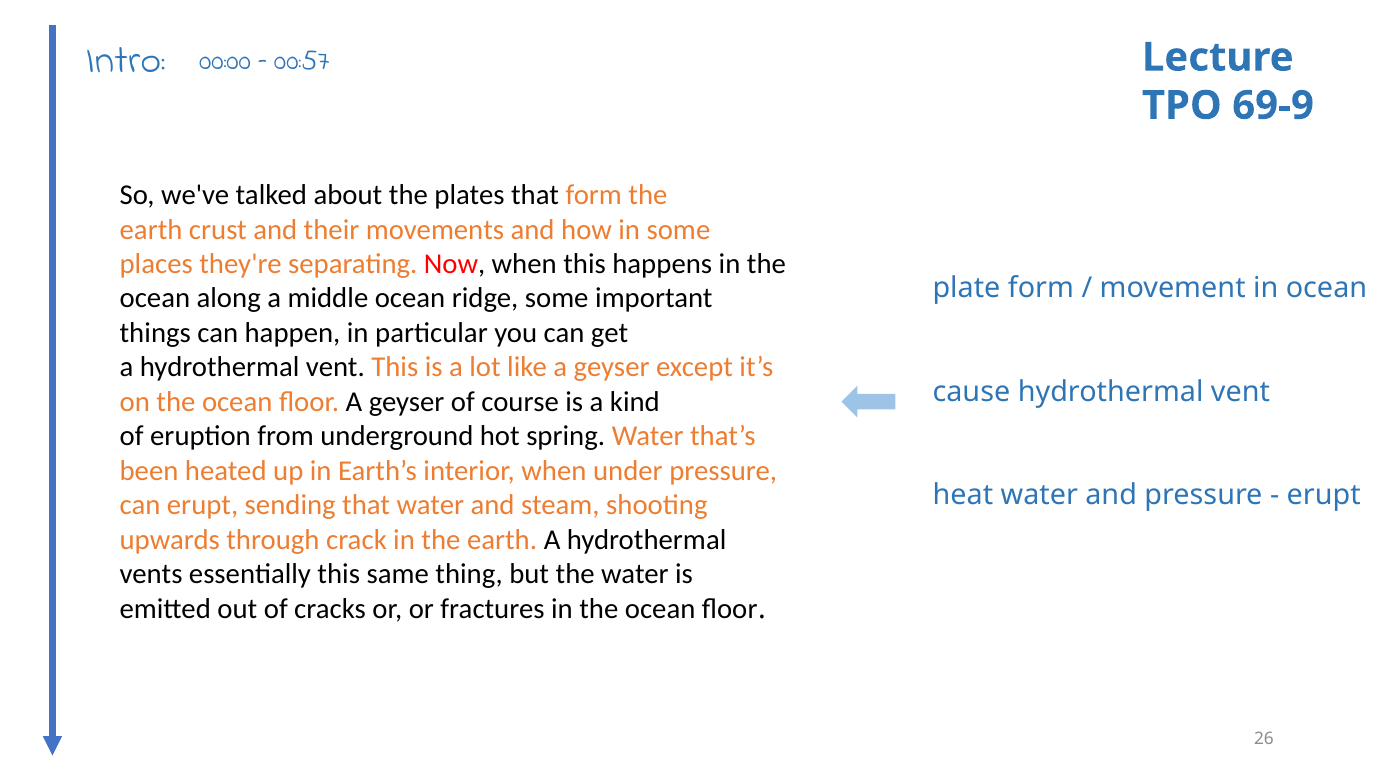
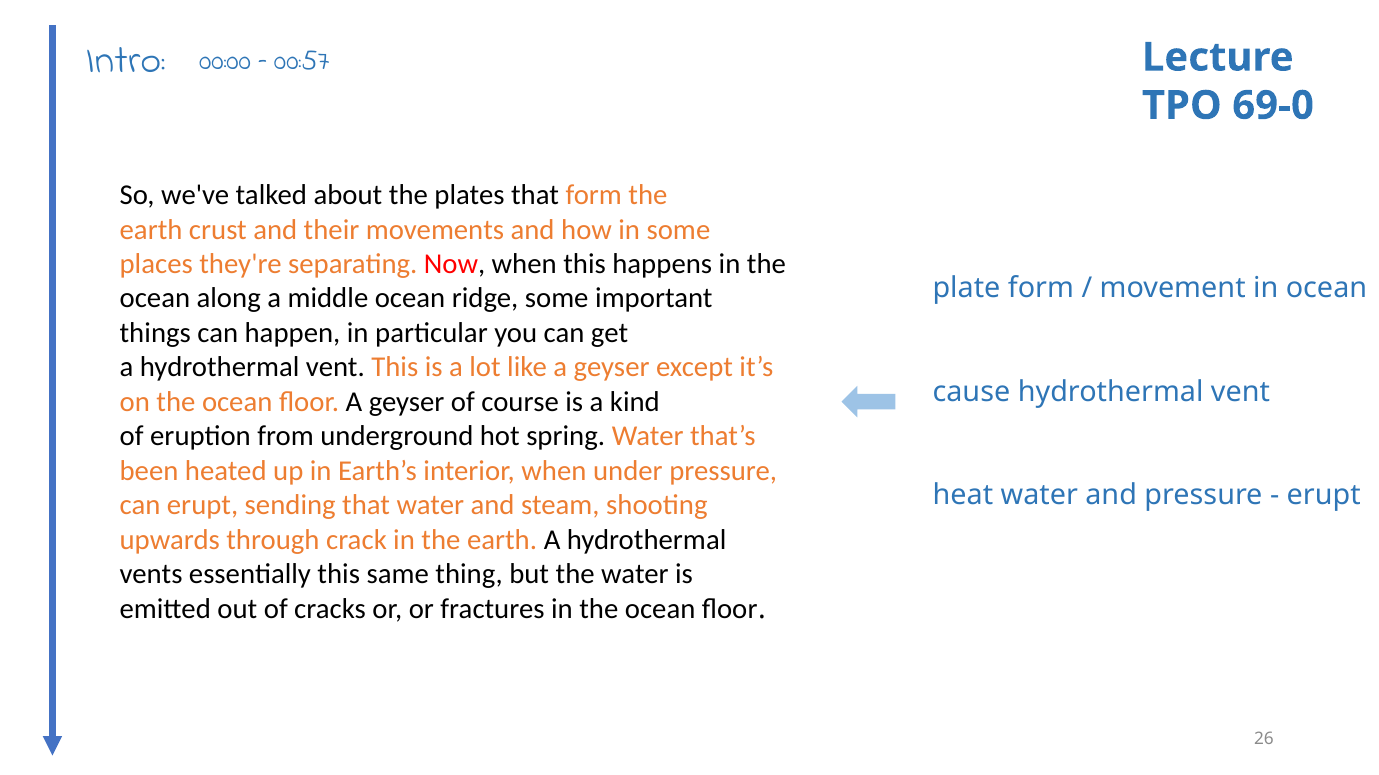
69-9: 69-9 -> 69-0 (1273, 106)
